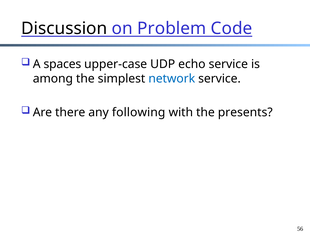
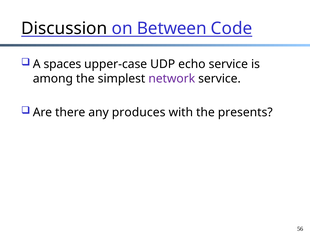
Problem: Problem -> Between (172, 28)
network colour: blue -> purple (172, 78)
following: following -> produces (139, 112)
